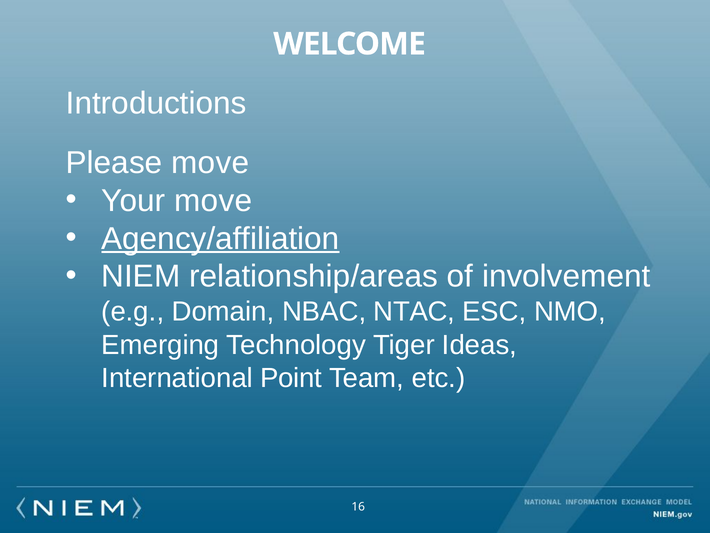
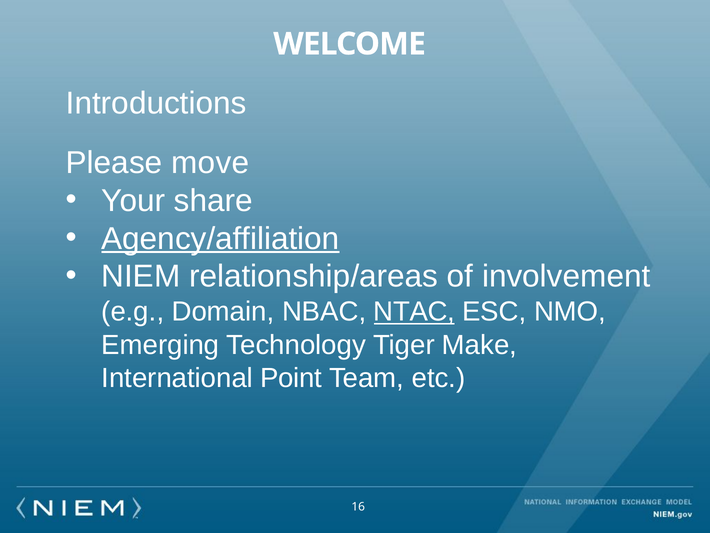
Your move: move -> share (213, 200)
NTAC underline: none -> present (414, 311)
Ideas: Ideas -> Make (479, 345)
